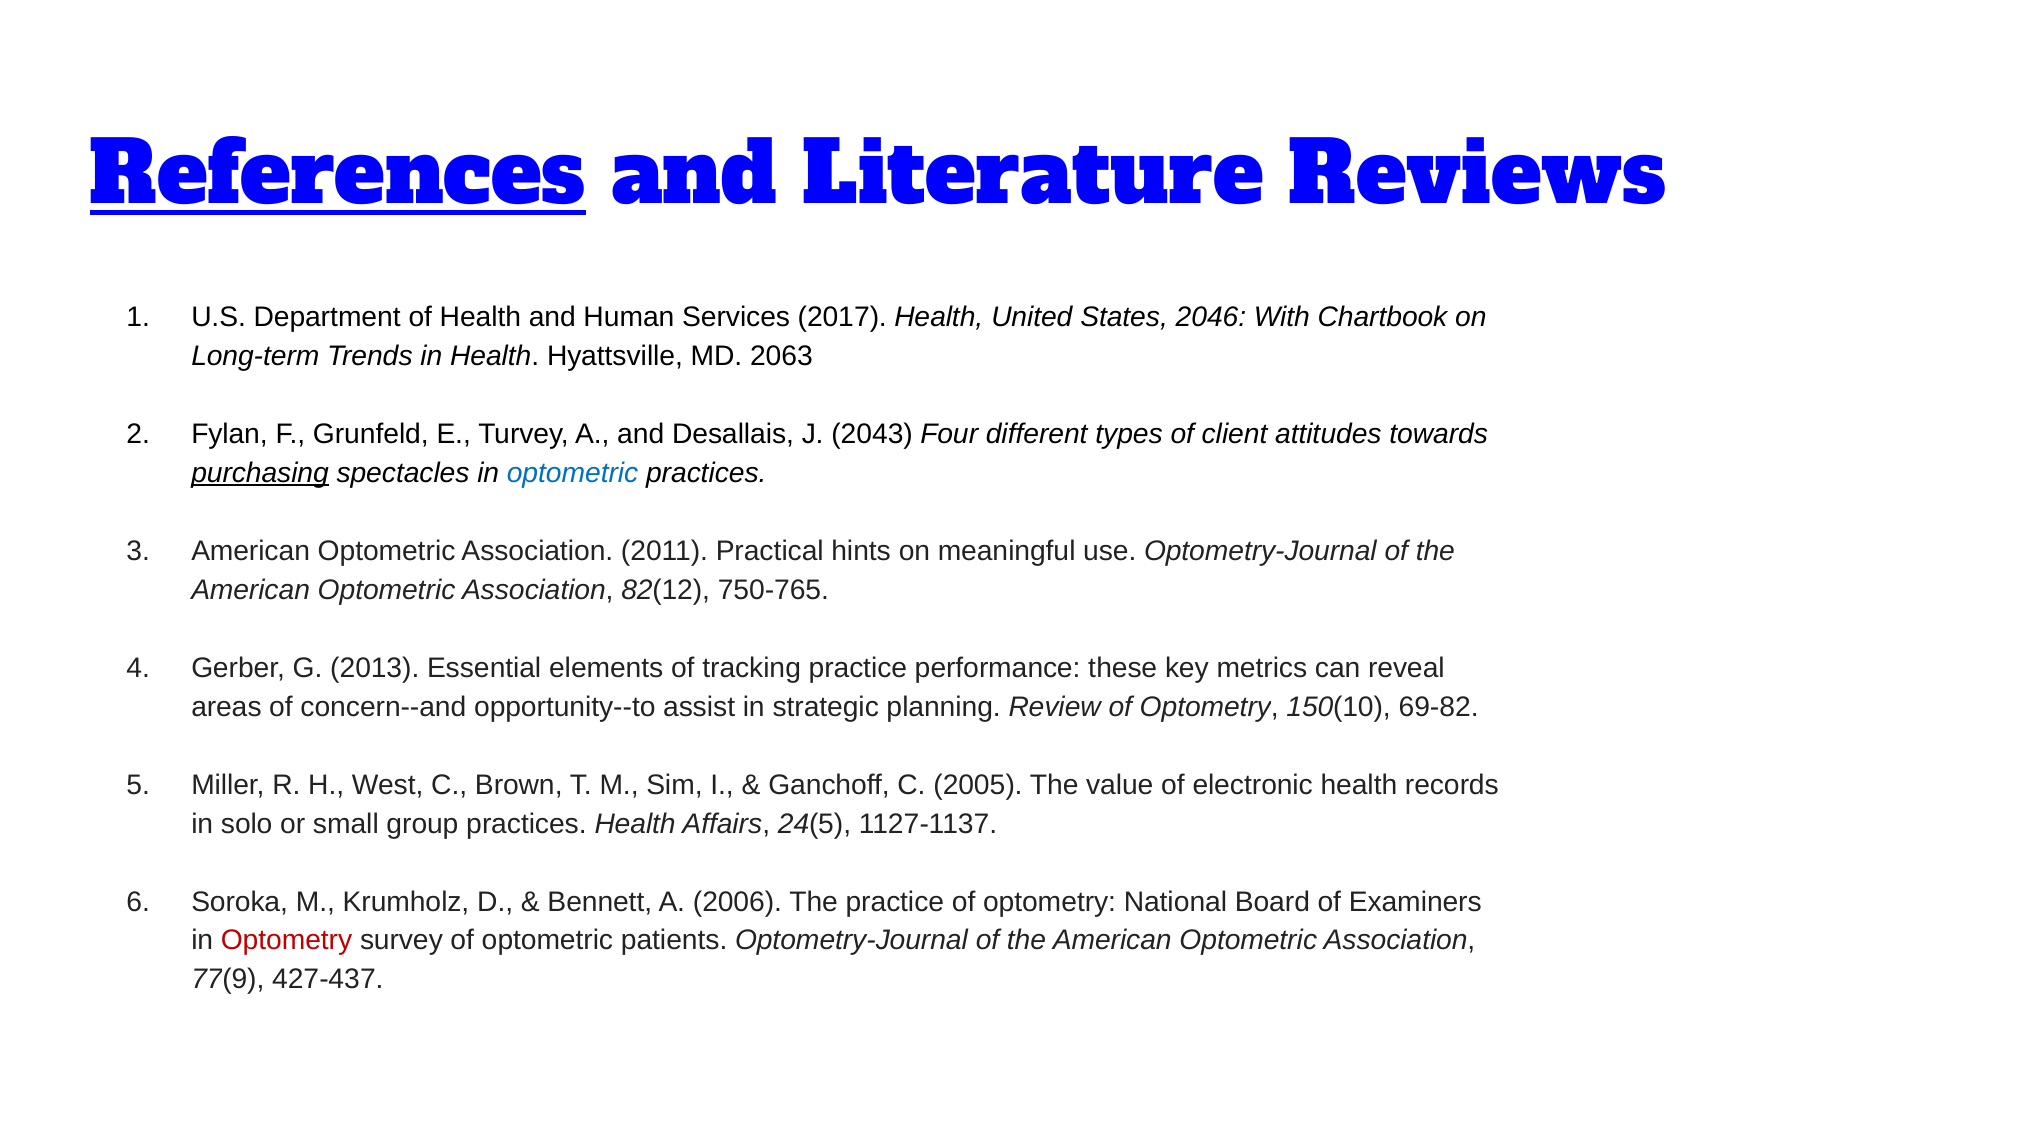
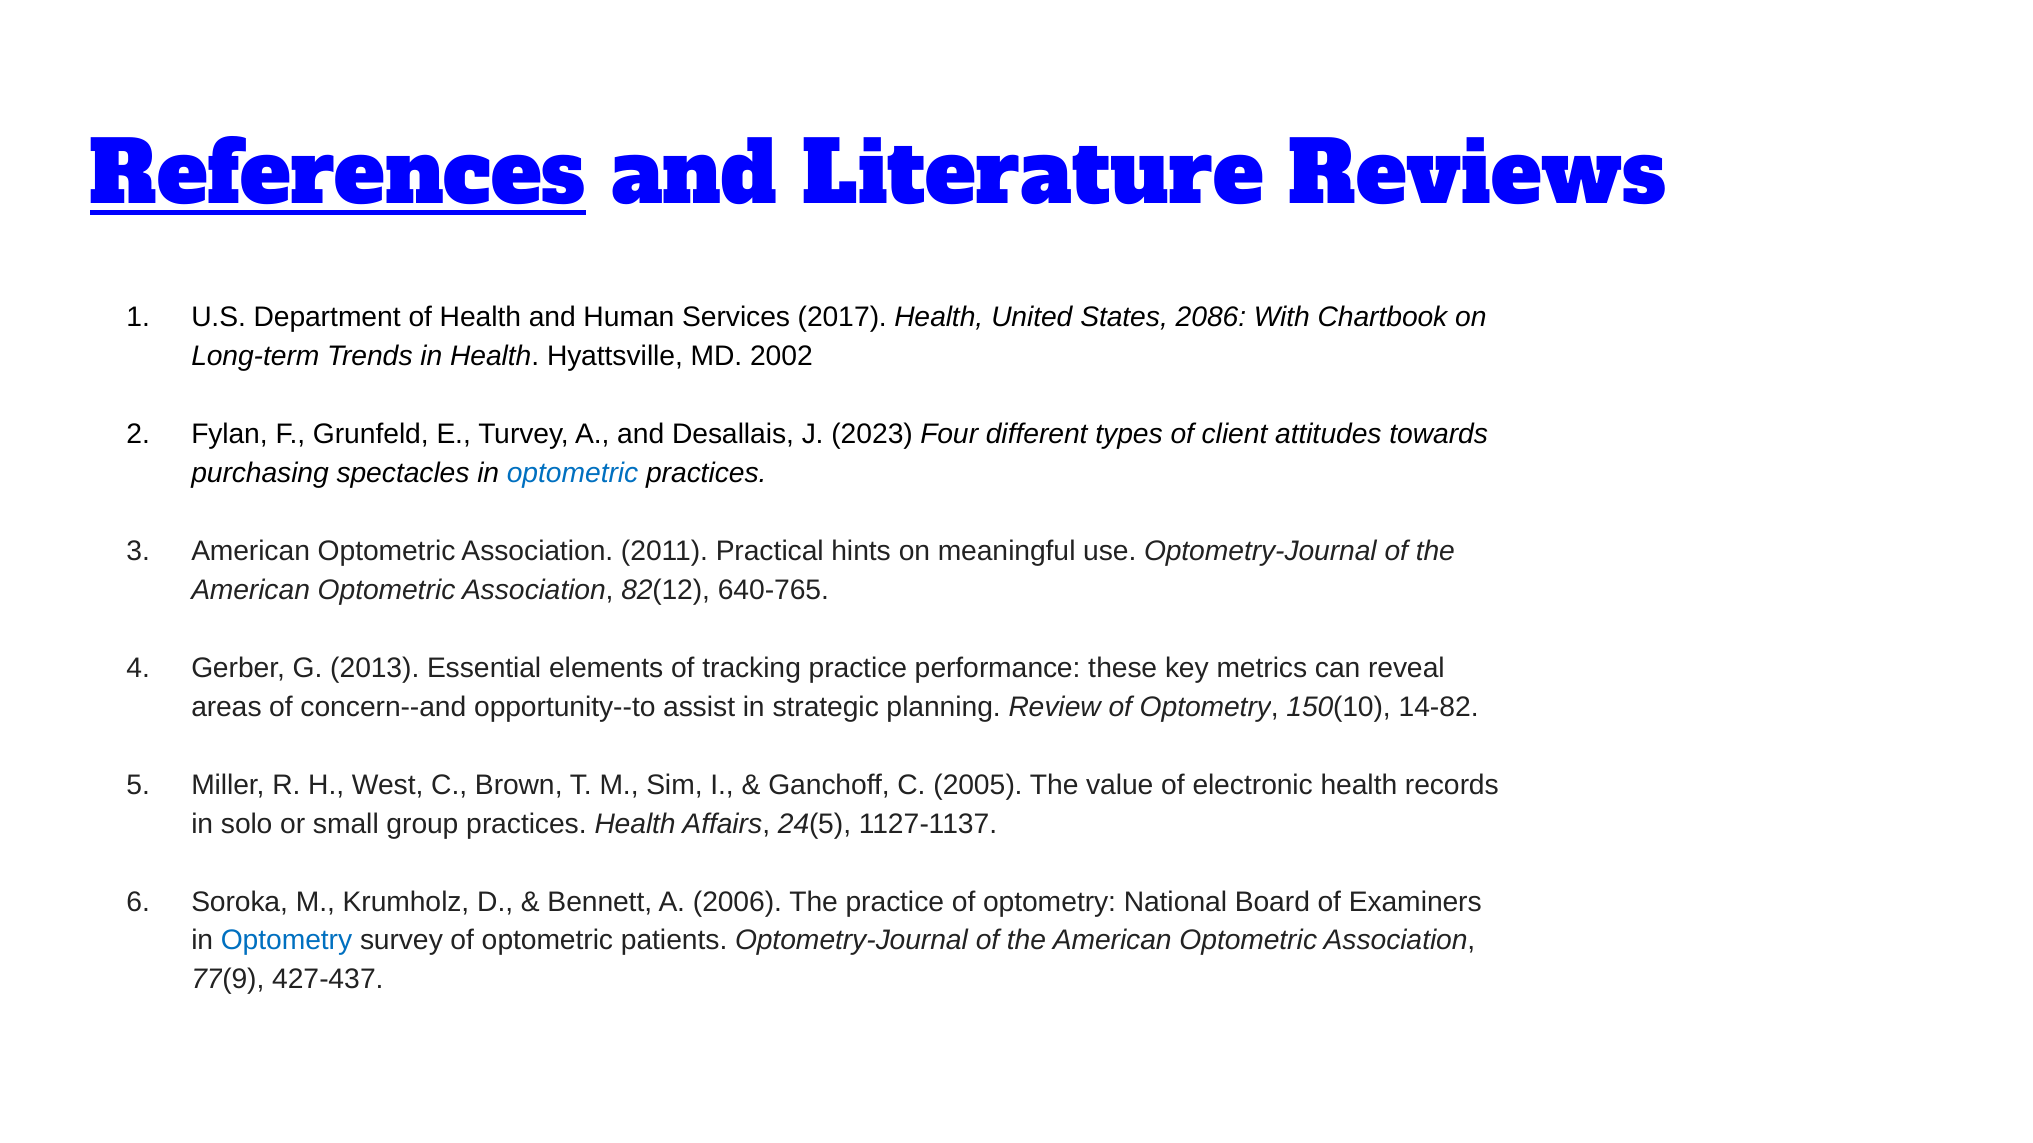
2046: 2046 -> 2086 (1211, 317)
2063: 2063 -> 2002 (781, 356)
2043: 2043 -> 2023 (872, 434)
purchasing underline: present -> none (260, 473)
750-765: 750-765 -> 640-765 (773, 590)
69-82: 69-82 -> 14-82 (1439, 707)
Optometry colour: red -> blue (286, 941)
